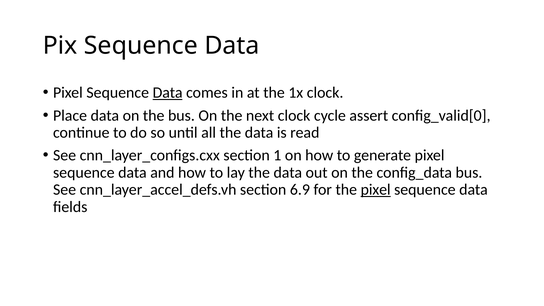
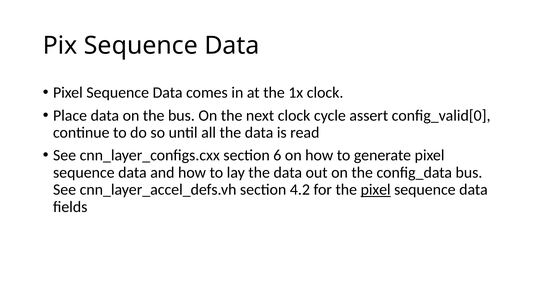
Data underline: present -> none (168, 93)
1: 1 -> 6 (277, 155)
6.9: 6.9 -> 4.2 (300, 190)
